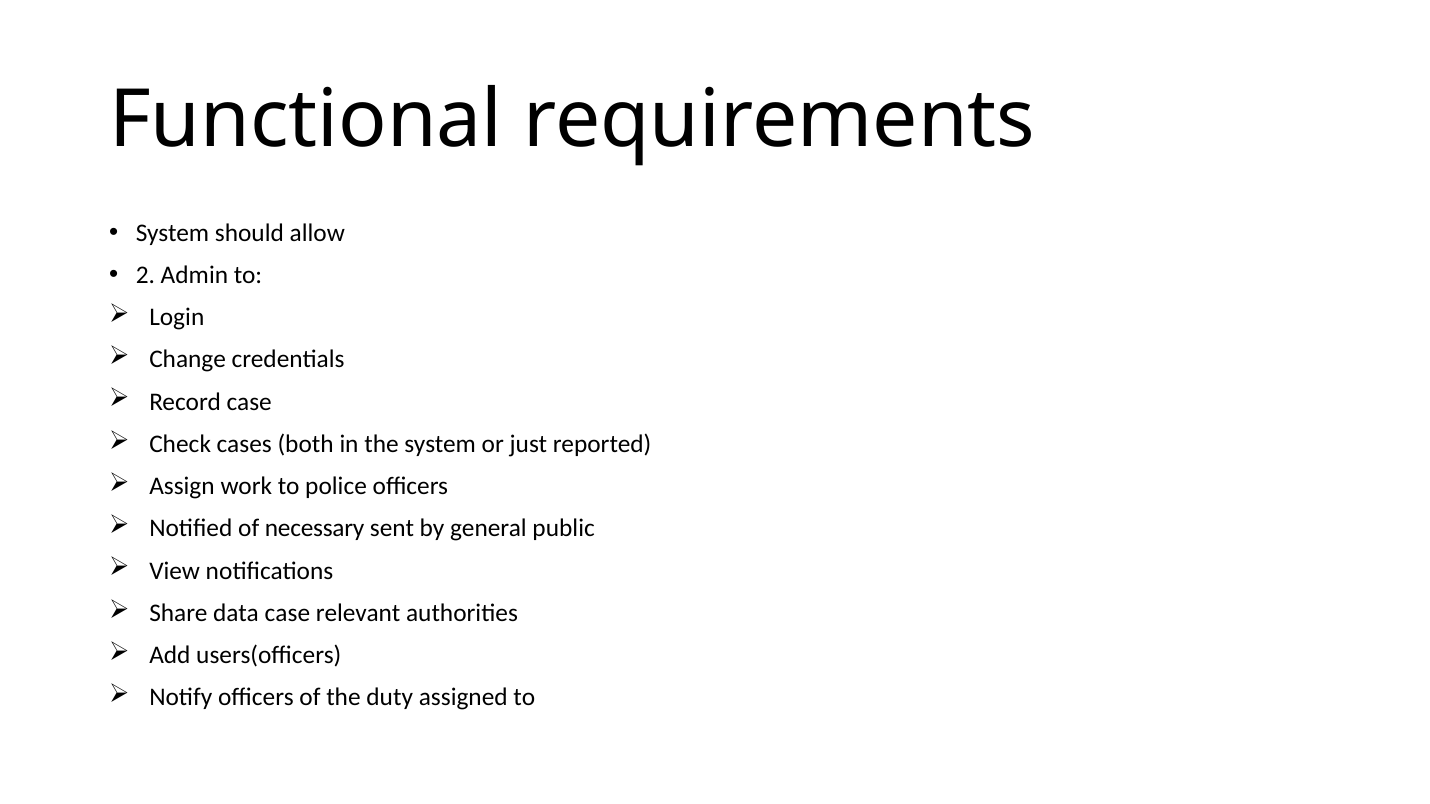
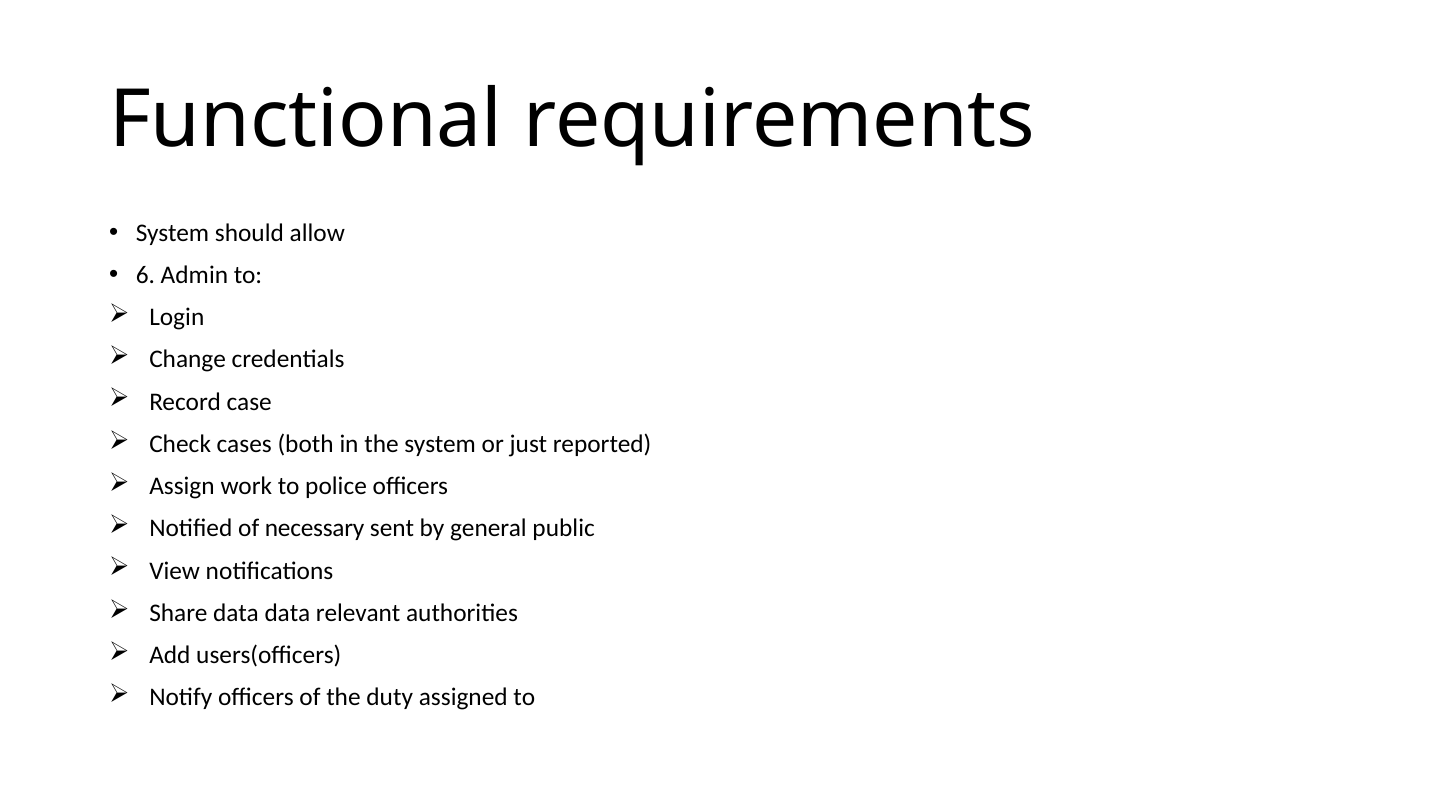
2: 2 -> 6 (145, 275)
data case: case -> data (287, 613)
